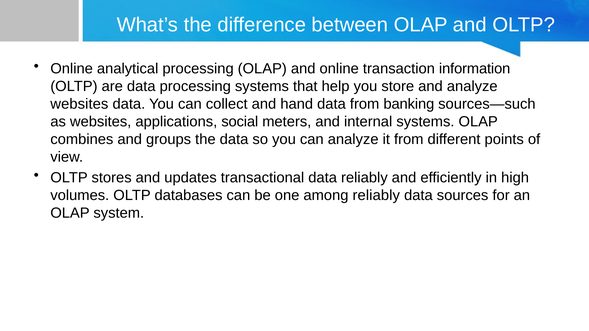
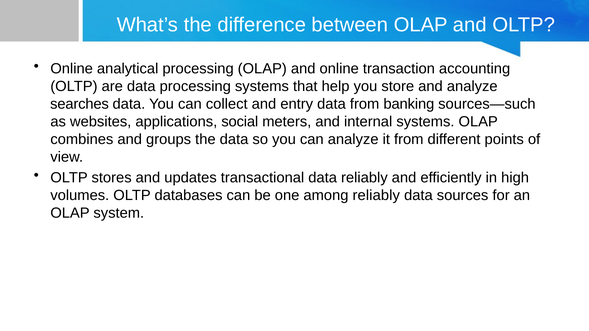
information: information -> accounting (475, 69)
websites: websites -> searches (79, 104)
hand: hand -> entry (297, 104)
